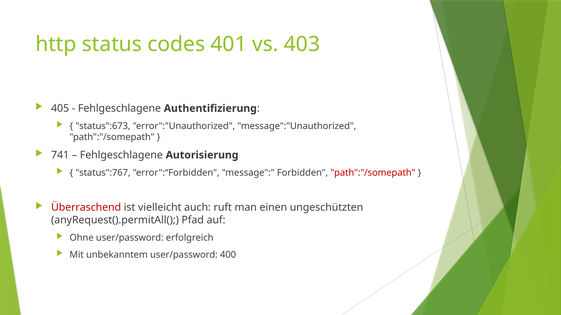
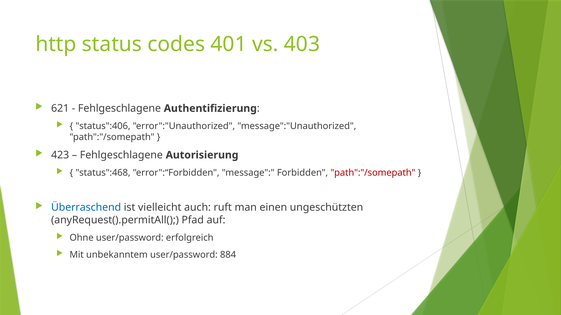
405: 405 -> 621 (60, 109)
status":673: status":673 -> status":406 (103, 126)
741: 741 -> 423 (60, 155)
status":767: status":767 -> status":468 (103, 173)
Überraschend colour: red -> blue (86, 208)
400: 400 -> 884 (228, 255)
